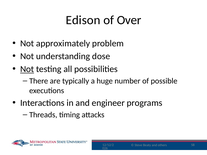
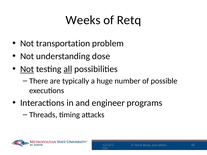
Edison: Edison -> Weeks (83, 20)
Over: Over -> Retq (129, 20)
approximately: approximately -> transportation (63, 43)
all underline: none -> present (68, 69)
